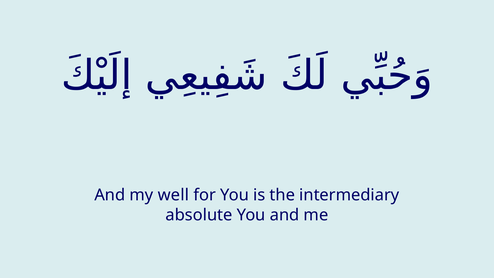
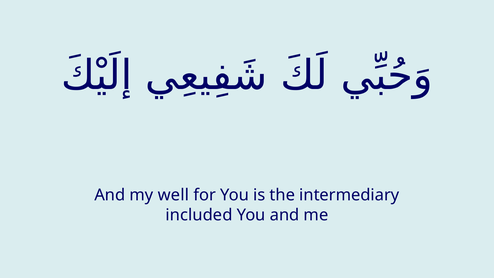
absolute: absolute -> included (199, 215)
